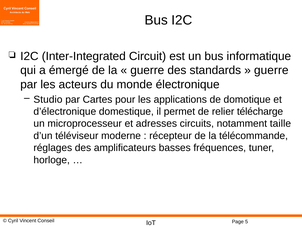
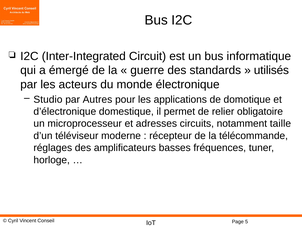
guerre: guerre -> utilisés (271, 70)
Cartes: Cartes -> Autres (97, 99)
télécharge: télécharge -> obligatoire (260, 111)
